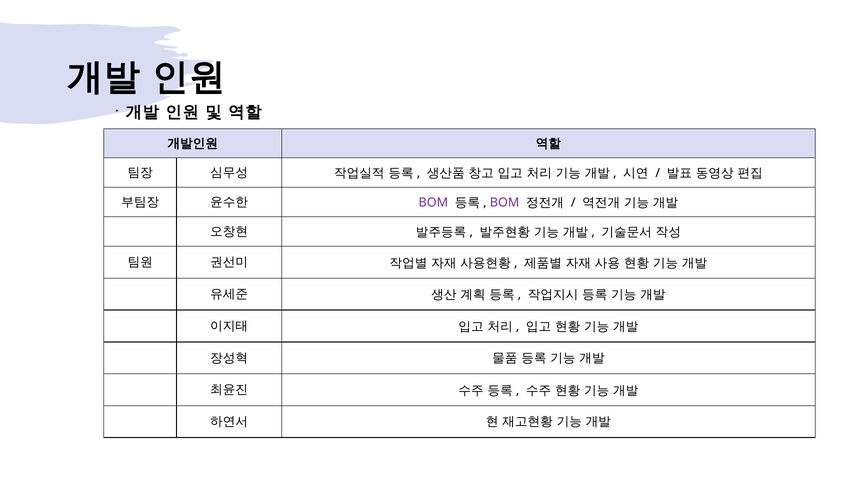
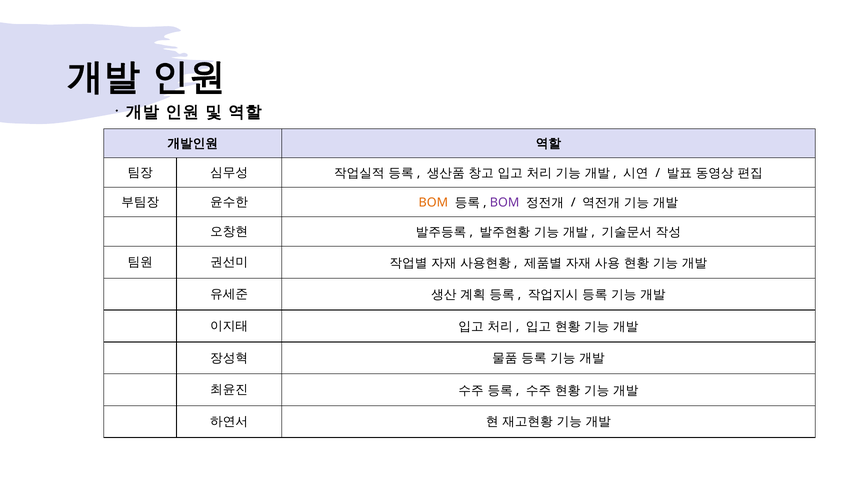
BOM colour: purple -> orange (433, 203)
